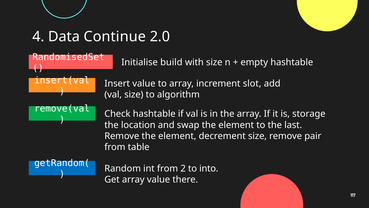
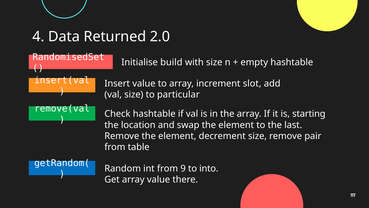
Continue: Continue -> Returned (115, 37)
algorithm: algorithm -> particular (178, 94)
storage: storage -> starting (309, 114)
2: 2 -> 9 (183, 168)
